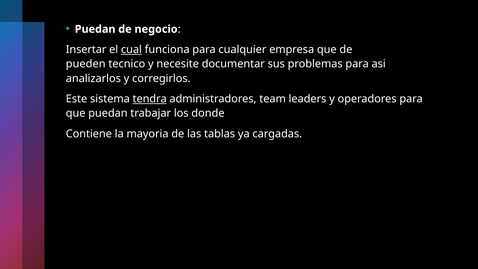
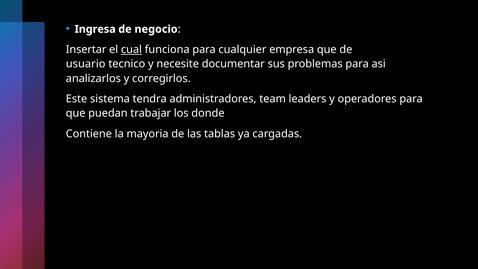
Puedan: Puedan -> Ingresa (95, 29)
pueden: pueden -> usuario (86, 64)
tendra underline: present -> none (150, 99)
